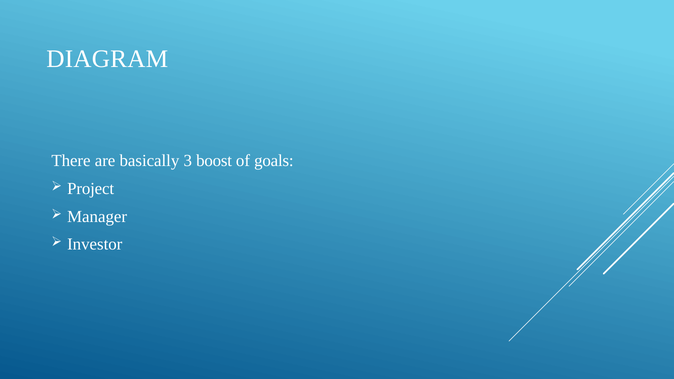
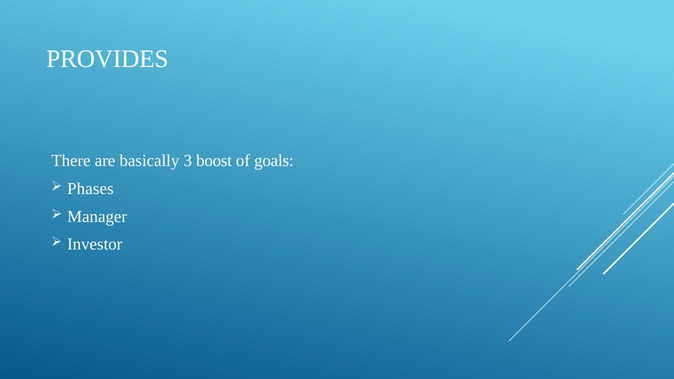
DIAGRAM: DIAGRAM -> PROVIDES (107, 59)
Project: Project -> Phases (90, 189)
